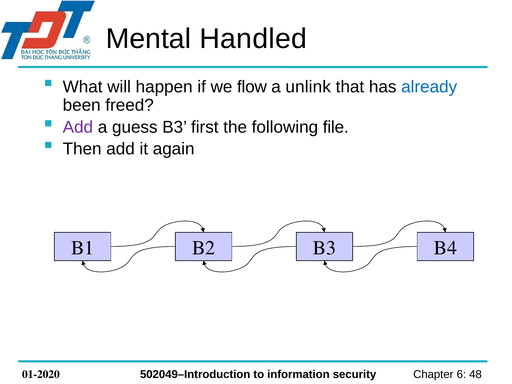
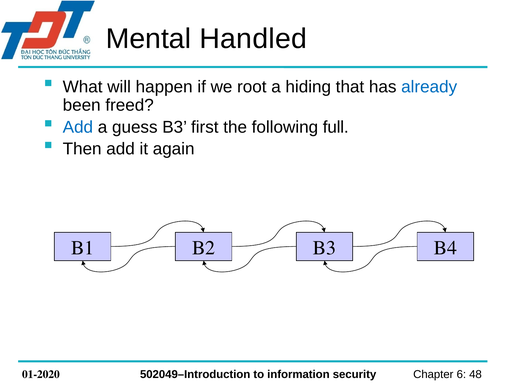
flow: flow -> root (252, 87)
unlink: unlink -> hiding (308, 87)
Add colour: purple -> blue (78, 127)
file: file -> full (336, 127)
